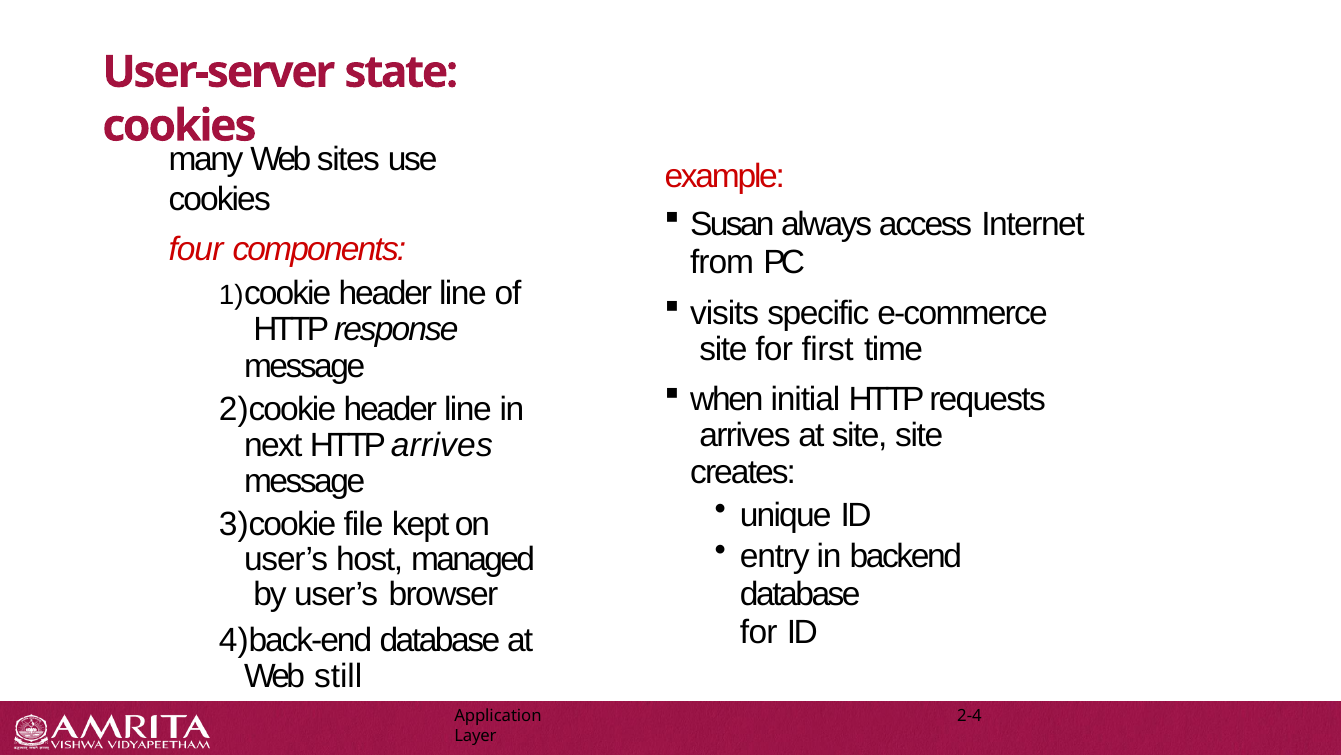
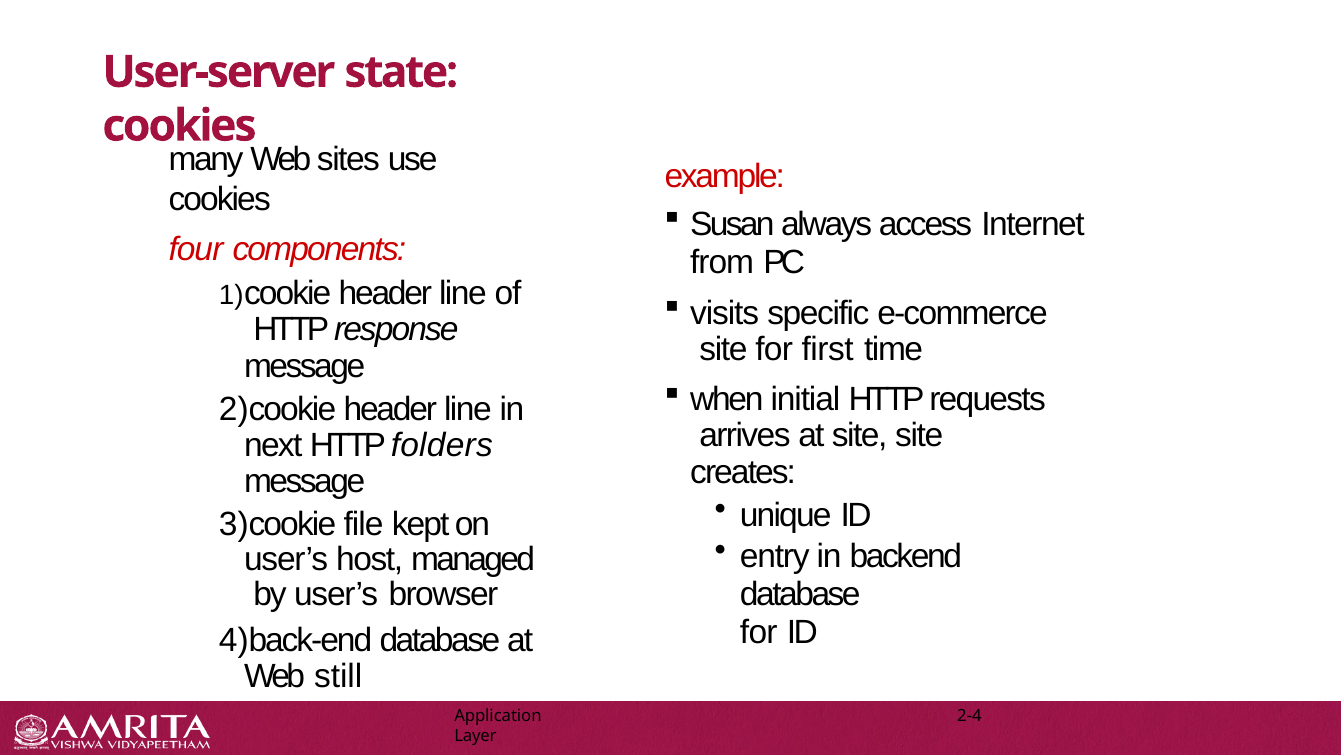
HTTP arrives: arrives -> folders (442, 445)
